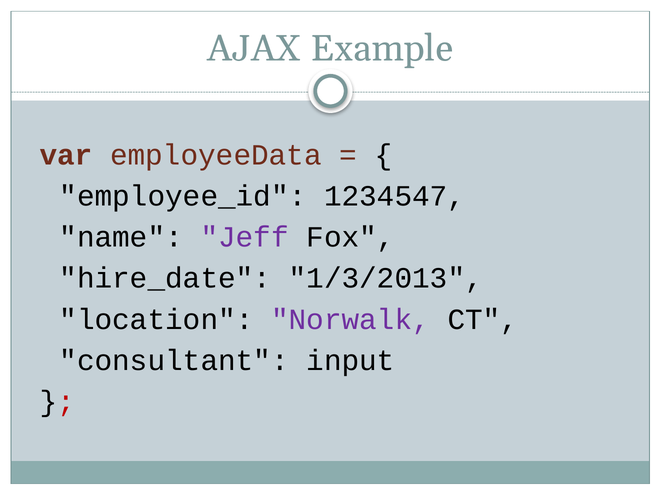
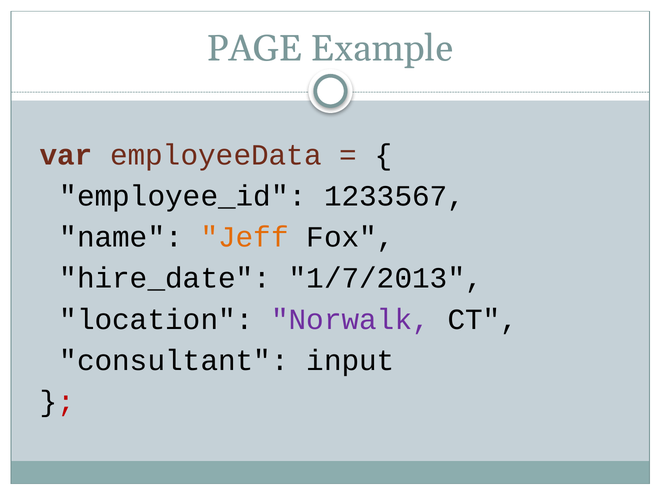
AJAX: AJAX -> PAGE (255, 49)
1234547: 1234547 -> 1233567 (395, 196)
Jeff colour: purple -> orange (245, 238)
1/3/2013: 1/3/2013 -> 1/7/2013 (386, 279)
